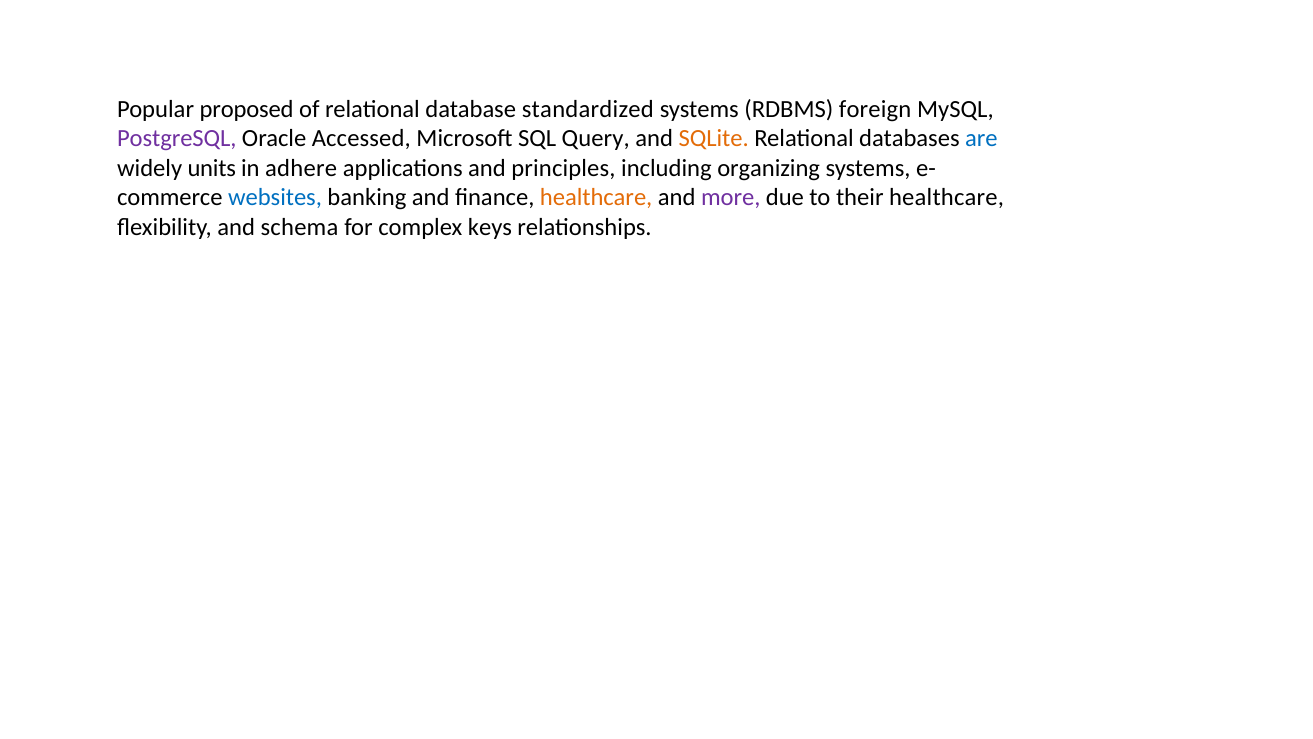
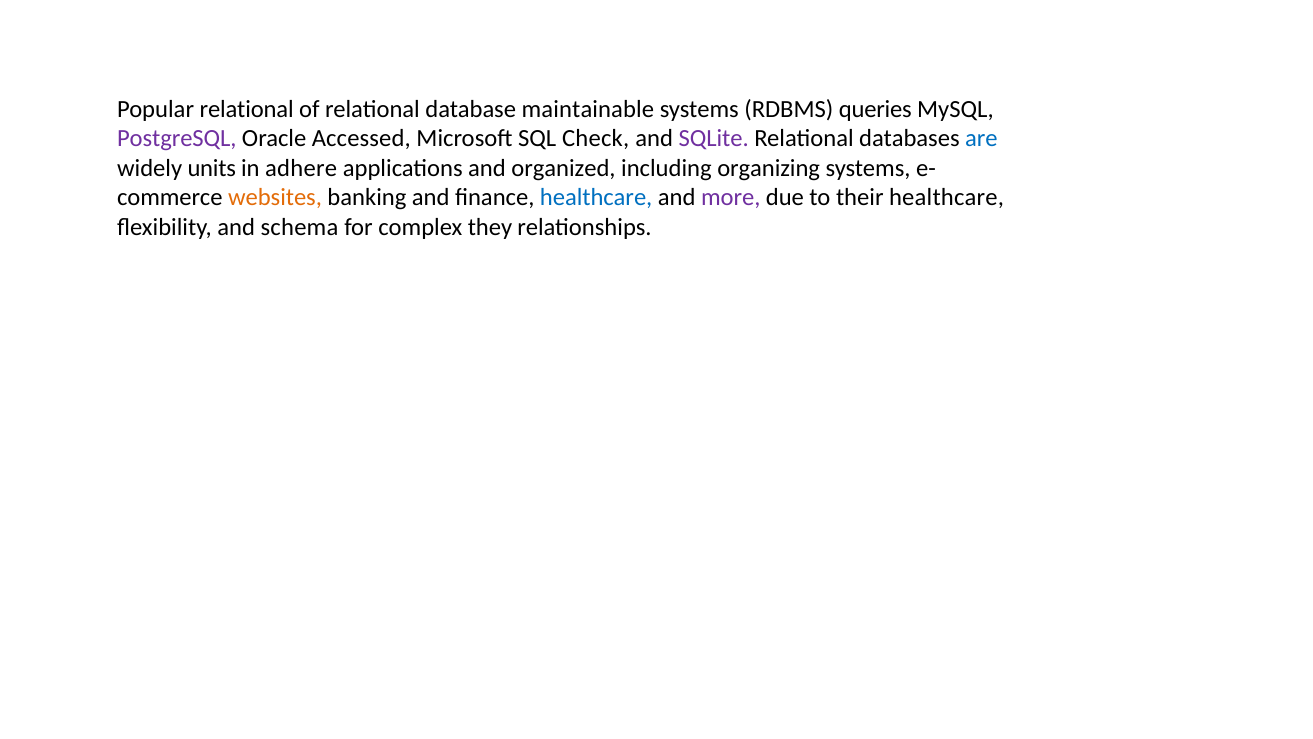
Popular proposed: proposed -> relational (247, 109)
standardized: standardized -> maintainable (588, 109)
foreign: foreign -> queries (875, 109)
Query: Query -> Check (596, 138)
SQLite colour: orange -> purple (714, 138)
principles: principles -> organized (564, 168)
websites colour: blue -> orange (275, 198)
healthcare colour: orange -> blue (596, 198)
keys: keys -> they (490, 227)
